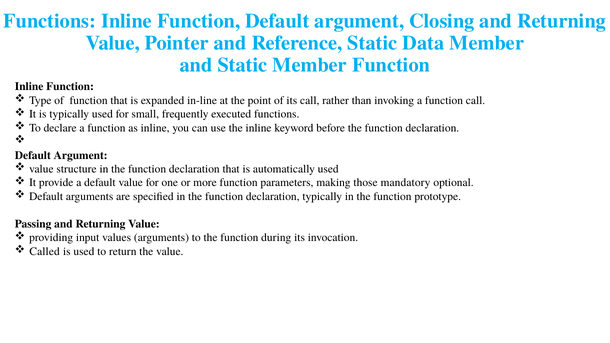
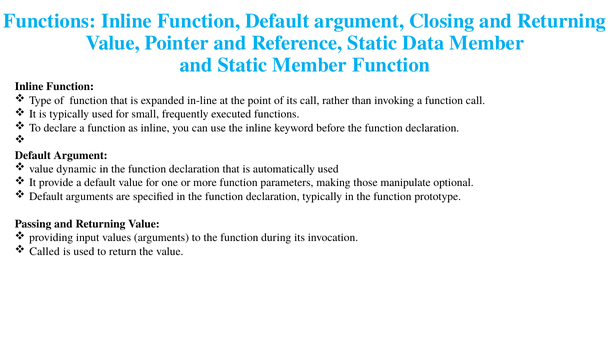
structure: structure -> dynamic (76, 169)
mandatory: mandatory -> manipulate (406, 183)
